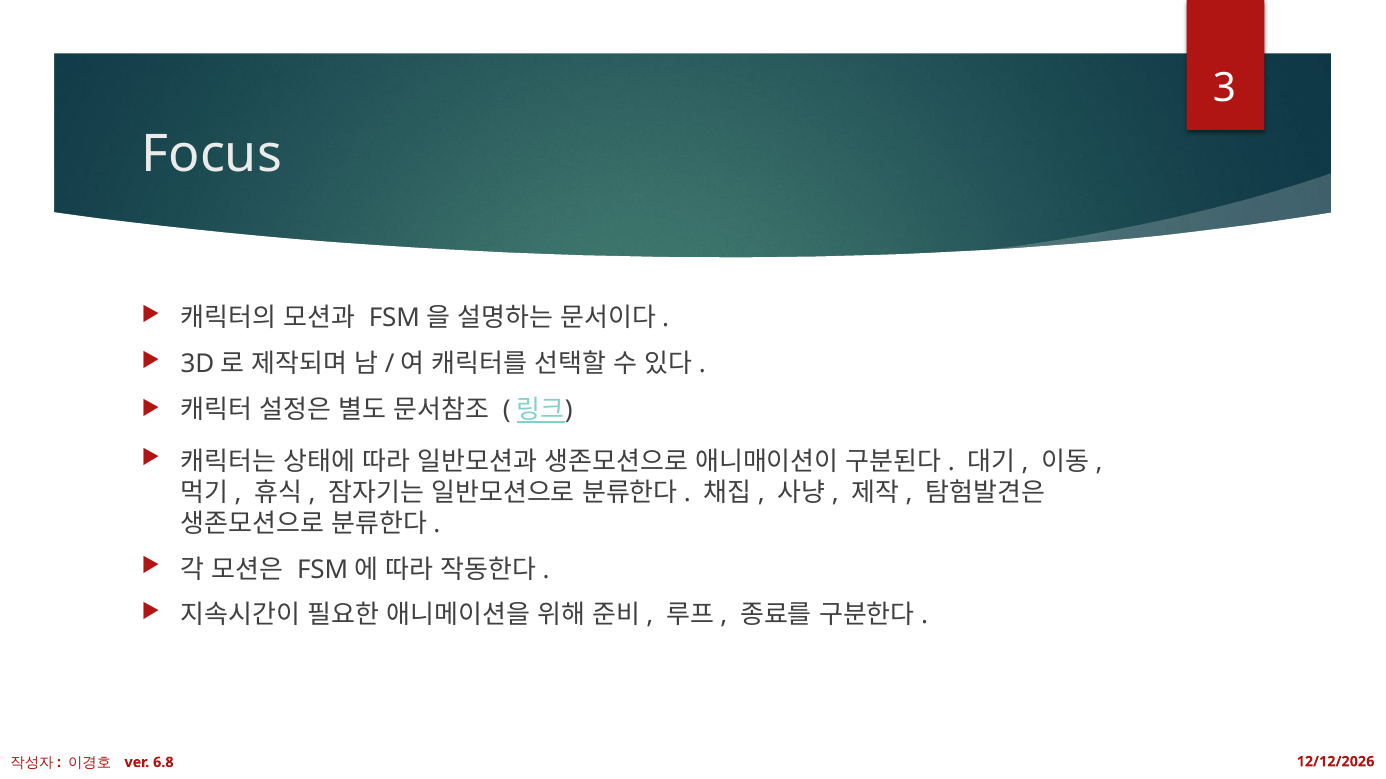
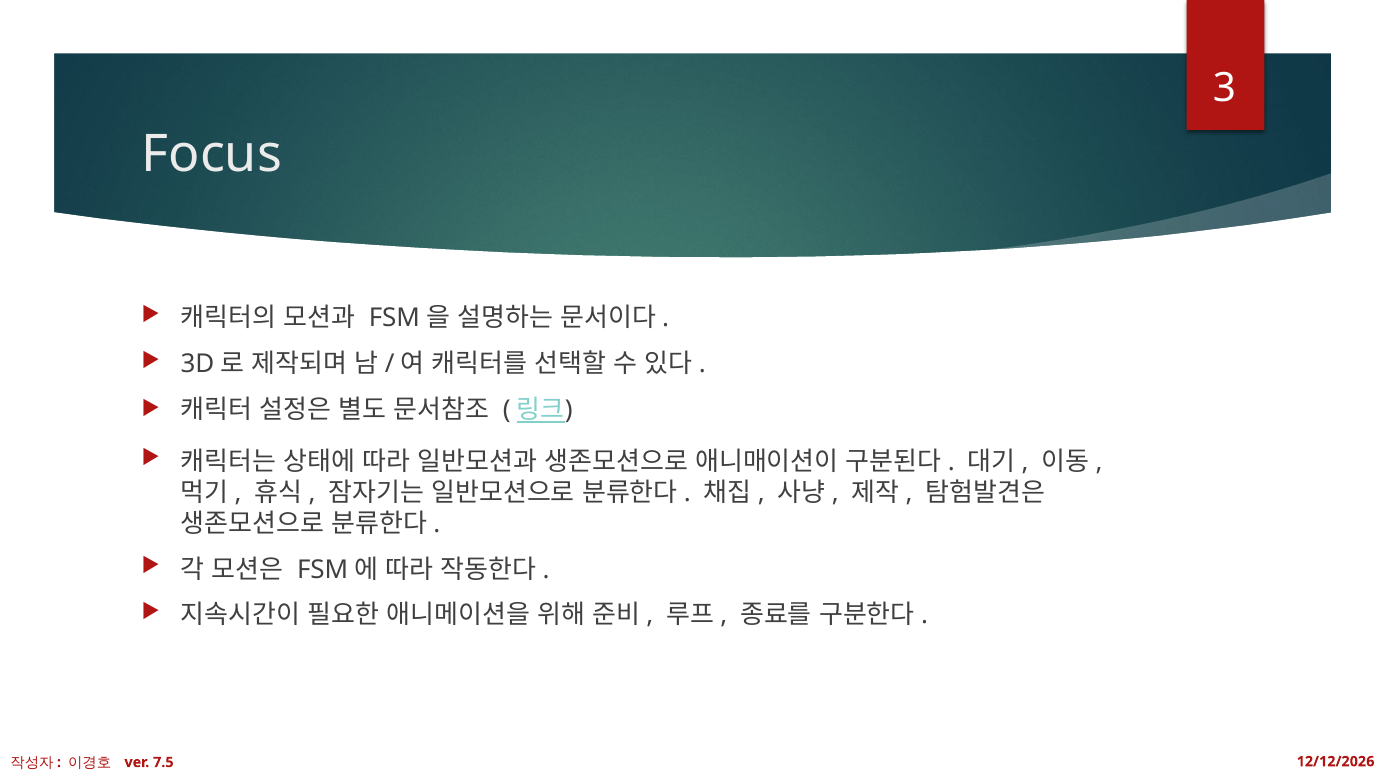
6.8: 6.8 -> 7.5 (163, 763)
